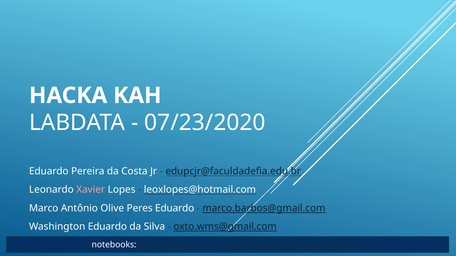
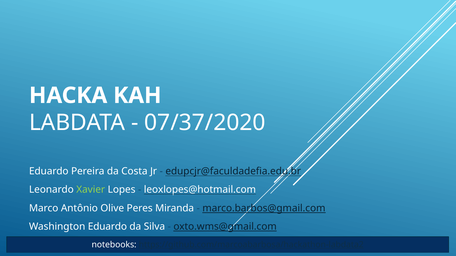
07/23/2020: 07/23/2020 -> 07/37/2020 (205, 123)
Xavier colour: pink -> light green (91, 190)
Peres Eduardo: Eduardo -> Miranda (175, 208)
